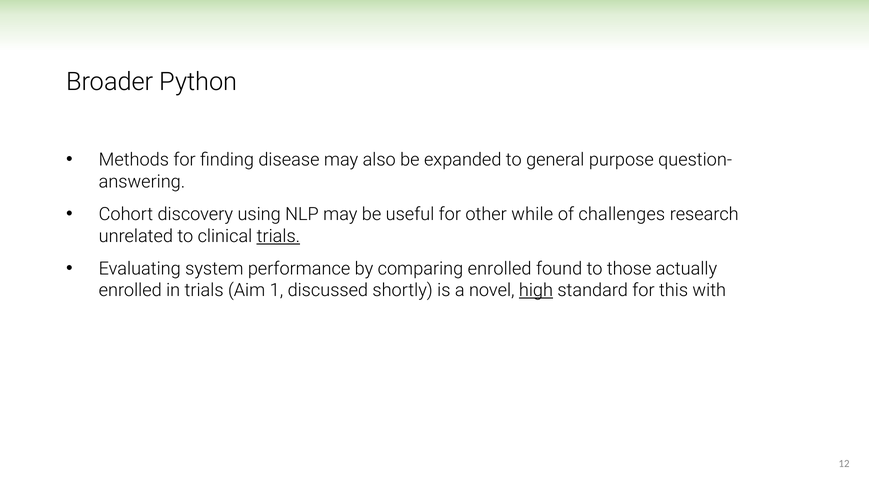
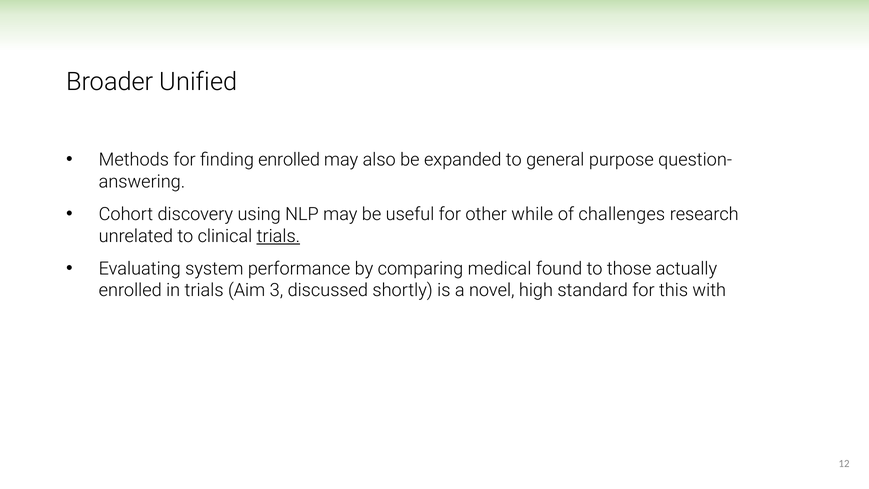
Python: Python -> Unified (198, 82)
finding disease: disease -> enrolled (289, 160)
comparing enrolled: enrolled -> medical (500, 269)
1: 1 -> 3 (276, 290)
high underline: present -> none (536, 290)
